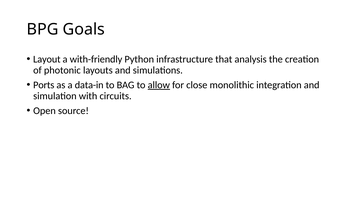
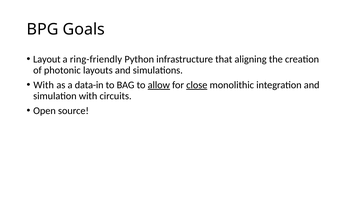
with-friendly: with-friendly -> ring-friendly (96, 59)
analysis: analysis -> aligning (251, 59)
Ports: Ports -> With (44, 85)
close underline: none -> present (197, 85)
